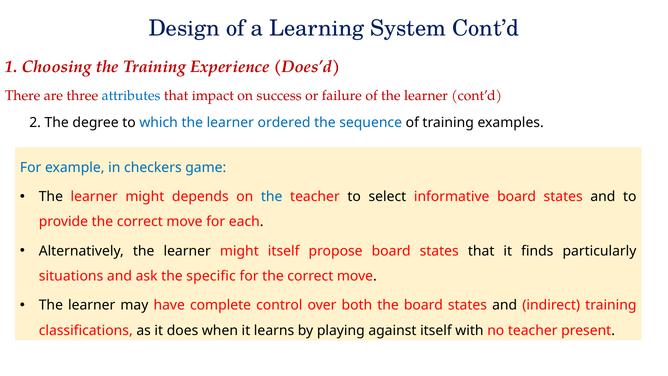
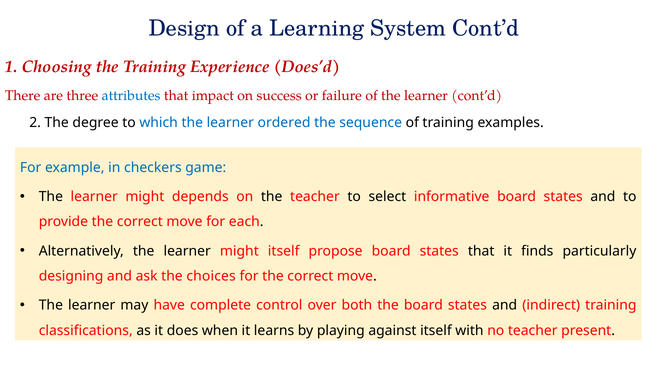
the colour: blue -> black (272, 197)
situations: situations -> designing (71, 276)
specific: specific -> choices (211, 276)
